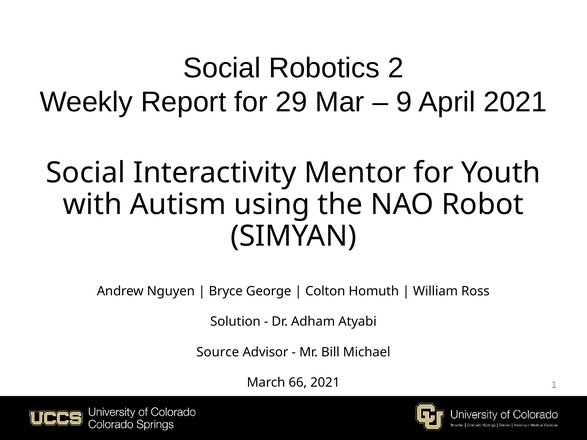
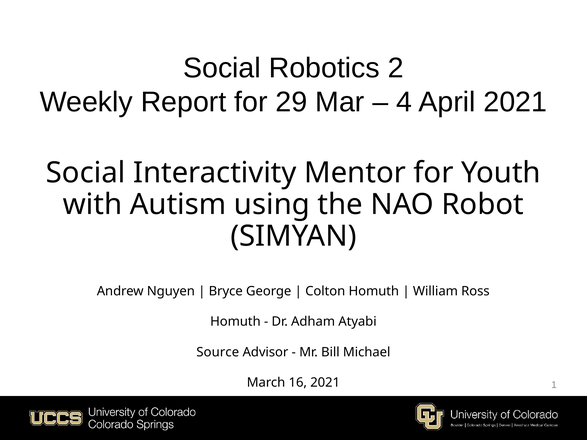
9: 9 -> 4 (404, 102)
Solution: Solution -> Homuth (235, 322)
66: 66 -> 16 (298, 383)
